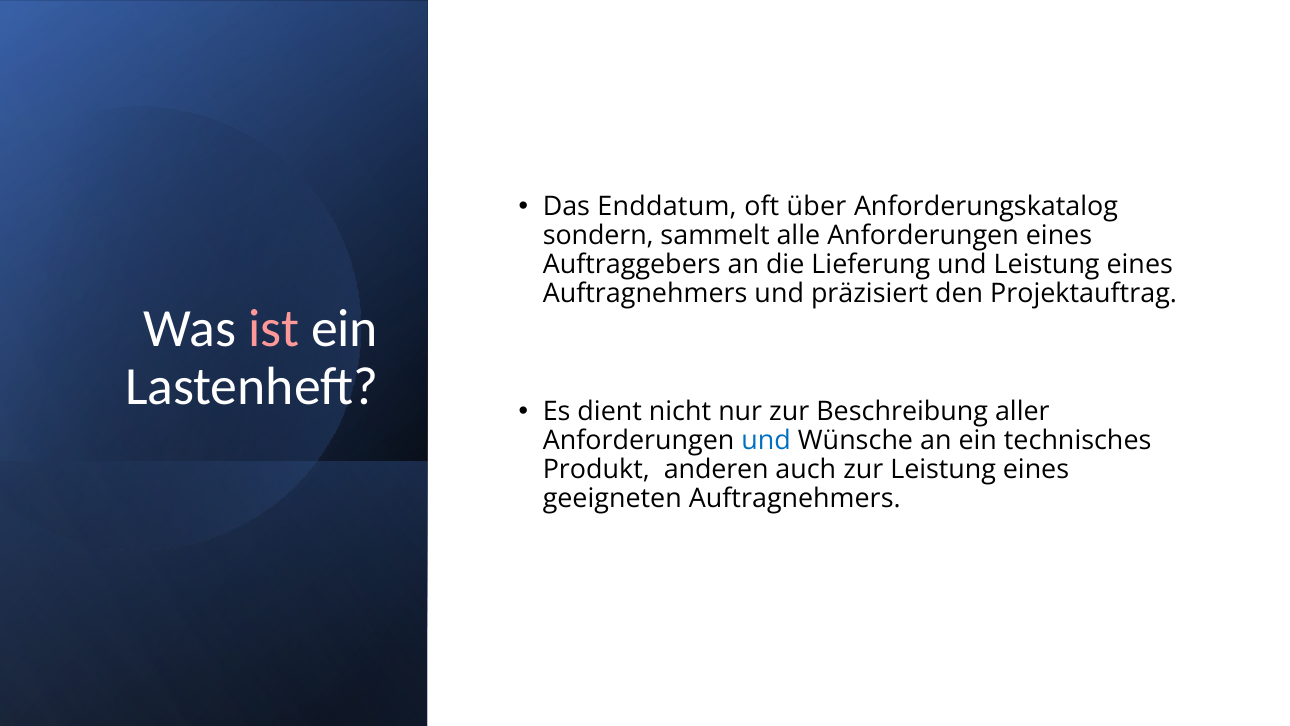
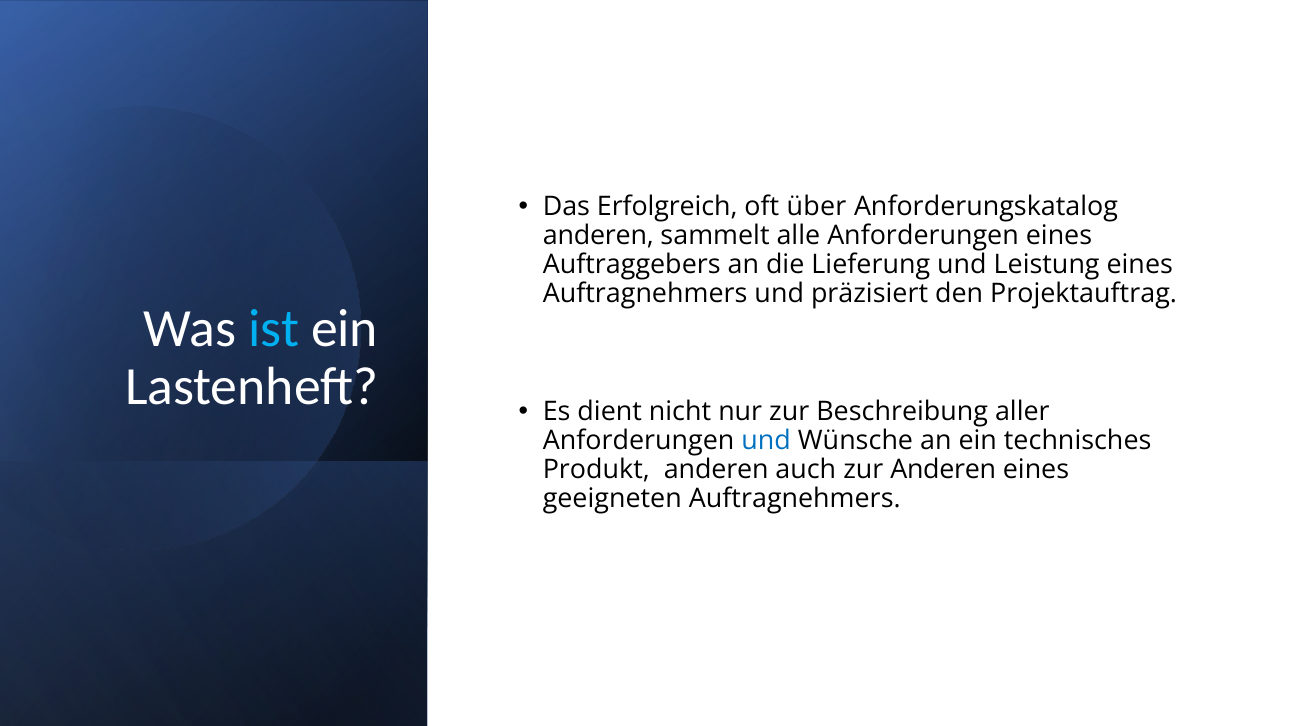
Enddatum: Enddatum -> Erfolgreich (667, 206)
sondern: sondern -> anderen (598, 236)
ist colour: pink -> light blue (274, 328)
zur Leistung: Leistung -> Anderen (943, 470)
